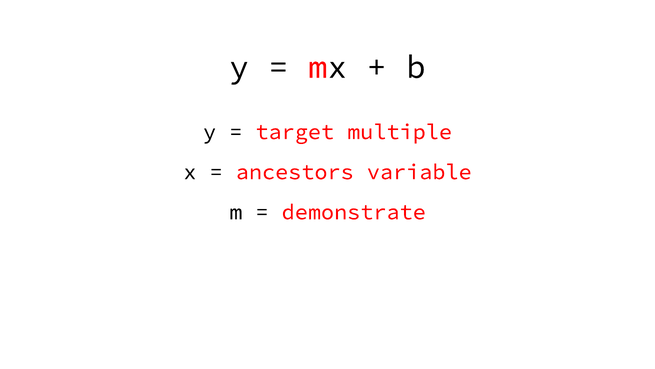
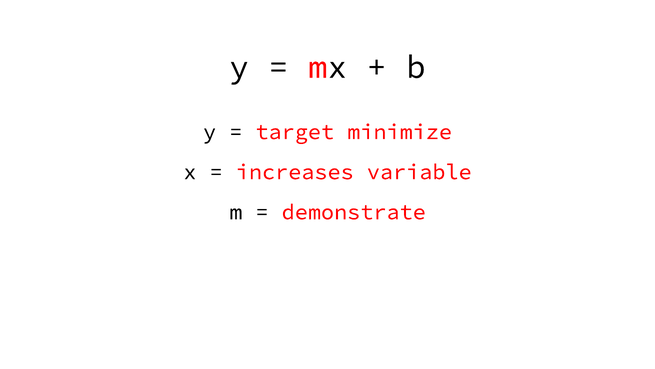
multiple: multiple -> minimize (400, 132)
ancestors: ancestors -> increases (295, 172)
